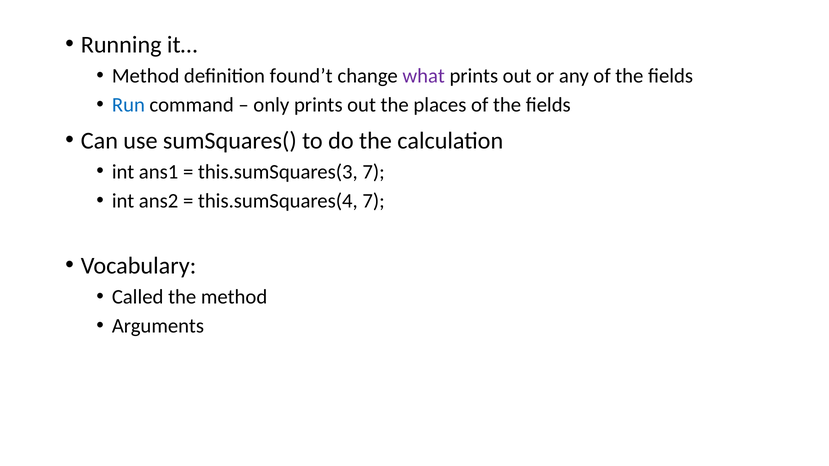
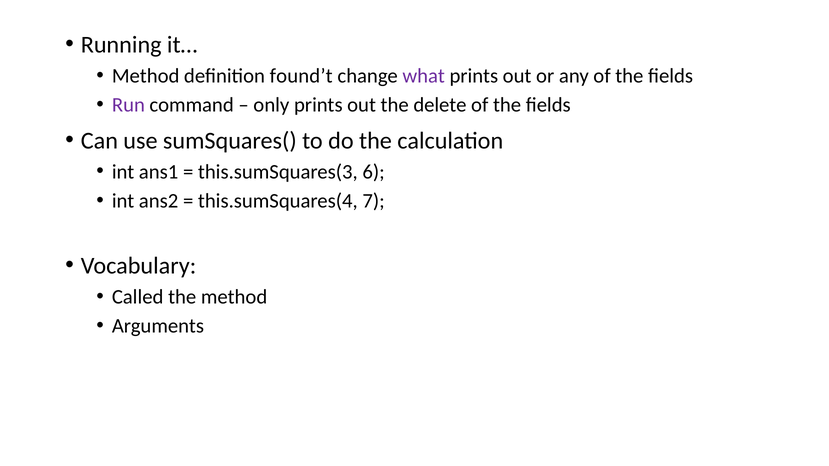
Run colour: blue -> purple (128, 105)
places: places -> delete (440, 105)
this.sumSquares(3 7: 7 -> 6 (374, 172)
